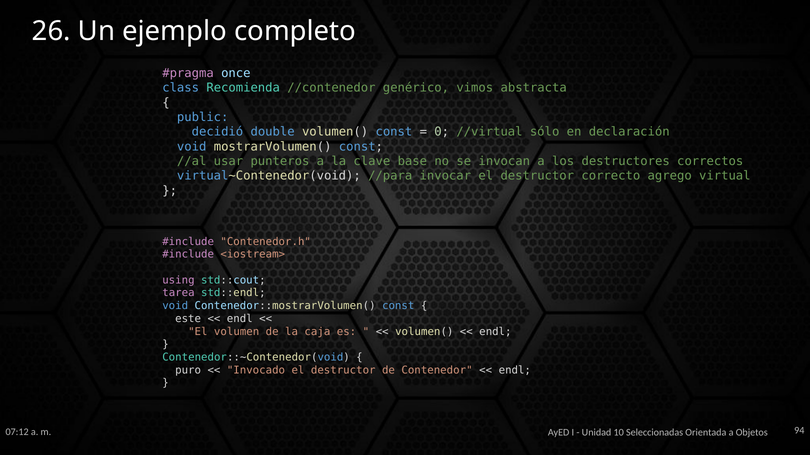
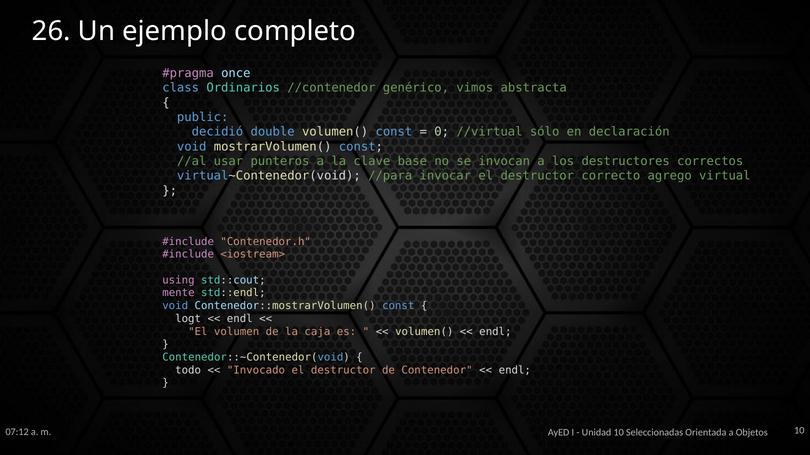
Recomienda: Recomienda -> Ordinarios (243, 88)
tarea: tarea -> mente (178, 293)
este: este -> logt (188, 319)
puro: puro -> todo (188, 371)
Objetos 94: 94 -> 10 (799, 431)
